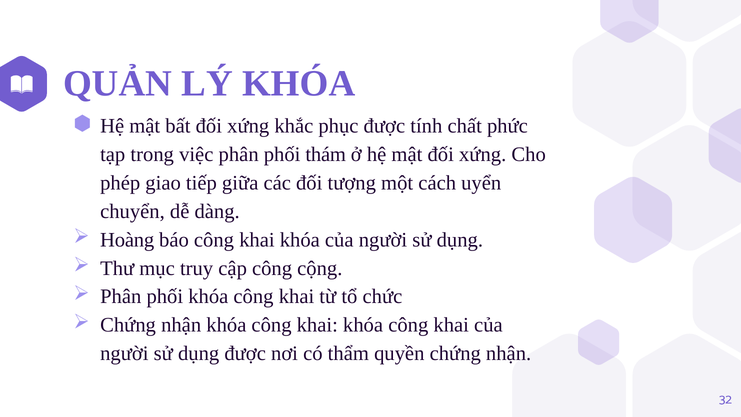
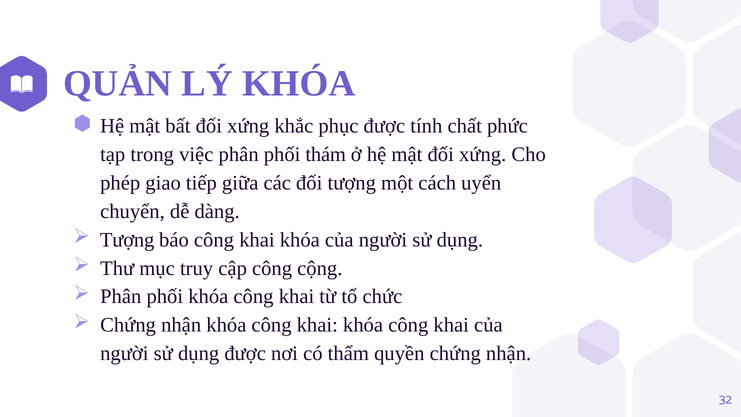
Hoàng: Hoàng -> Tượng (127, 240)
